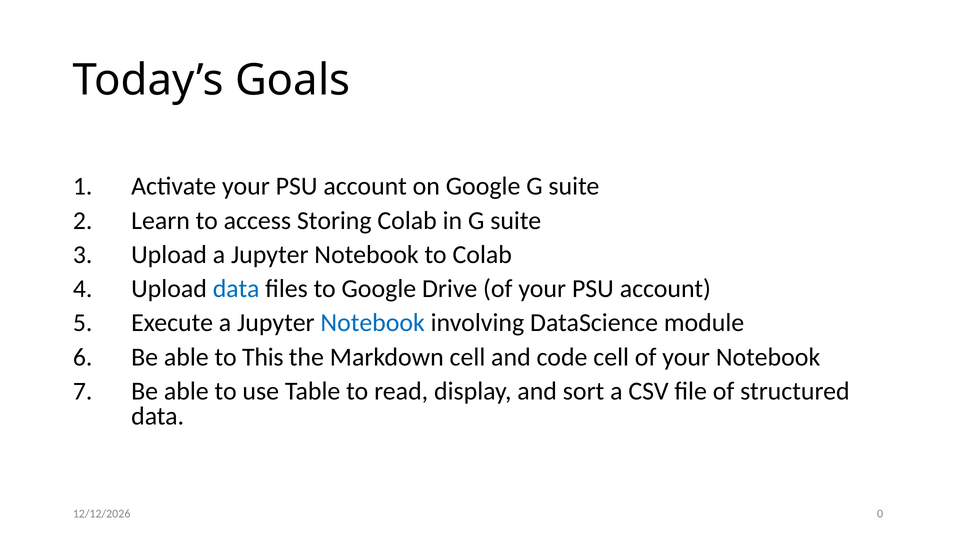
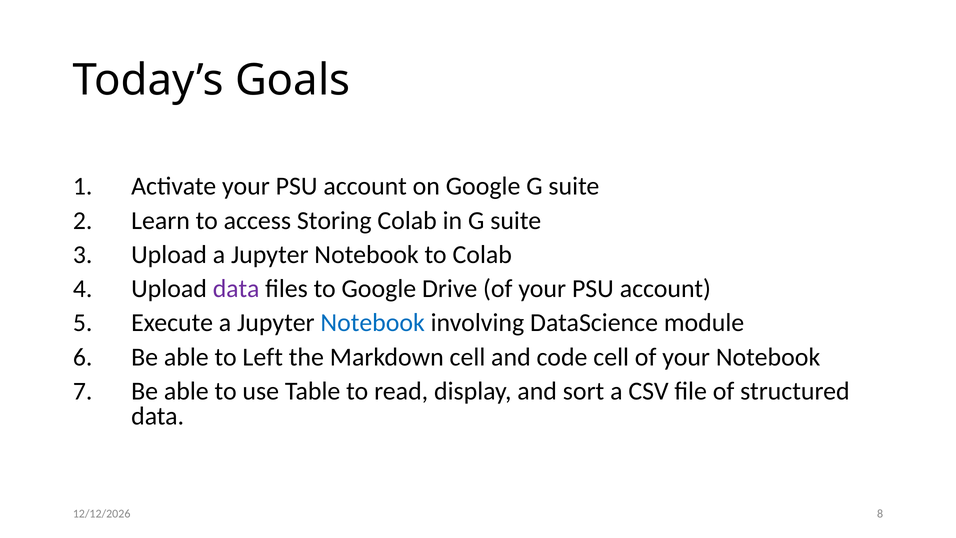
data colour: blue -> purple (236, 289)
This: This -> Left (263, 357)
0: 0 -> 8 (880, 513)
